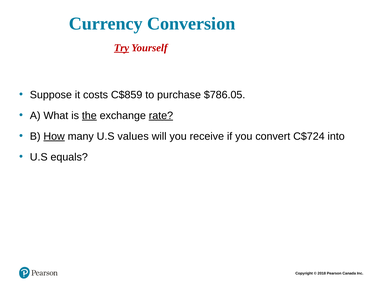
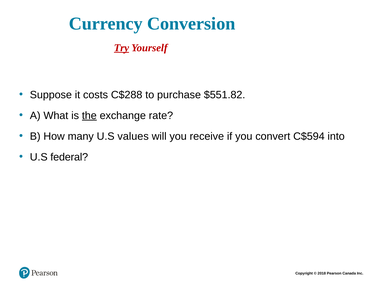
C$859: C$859 -> C$288 (127, 95)
$786.05: $786.05 -> $551.82 (225, 95)
rate underline: present -> none (161, 116)
How underline: present -> none (54, 136)
C$724: C$724 -> C$594 (309, 136)
equals: equals -> federal (69, 157)
